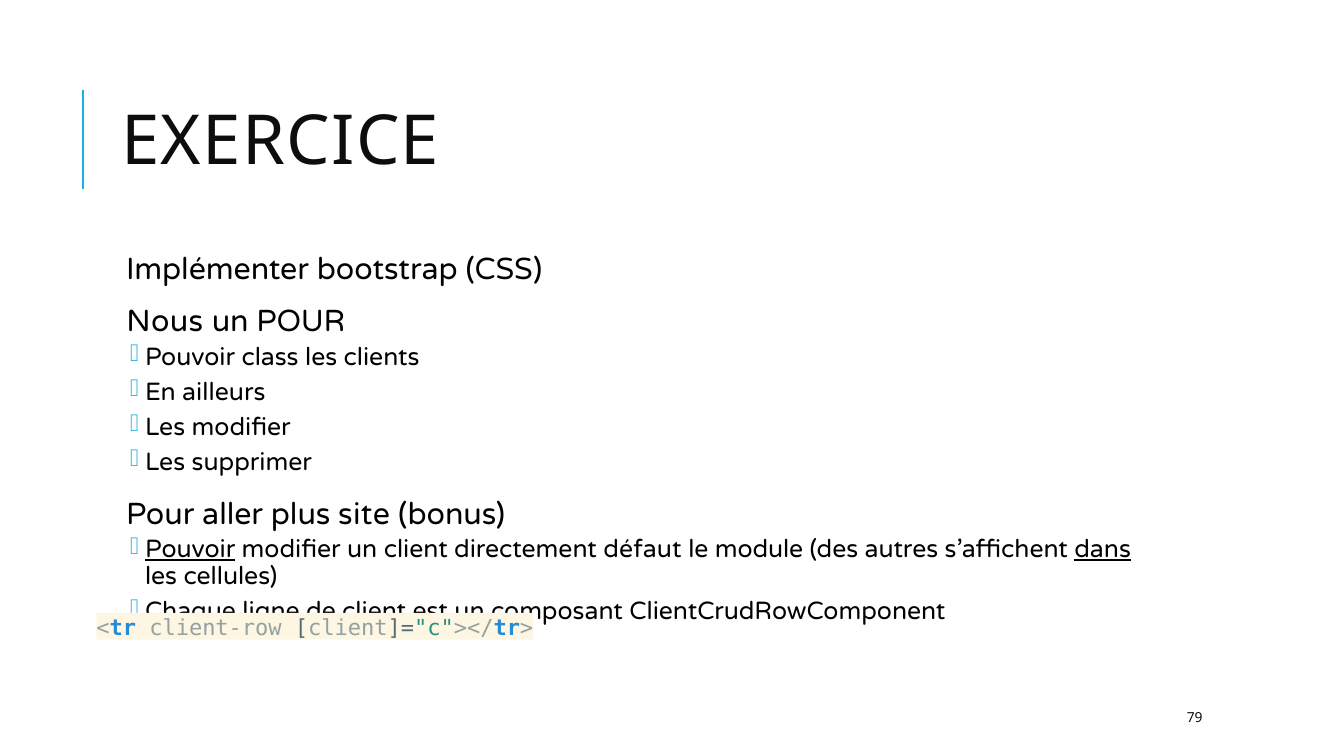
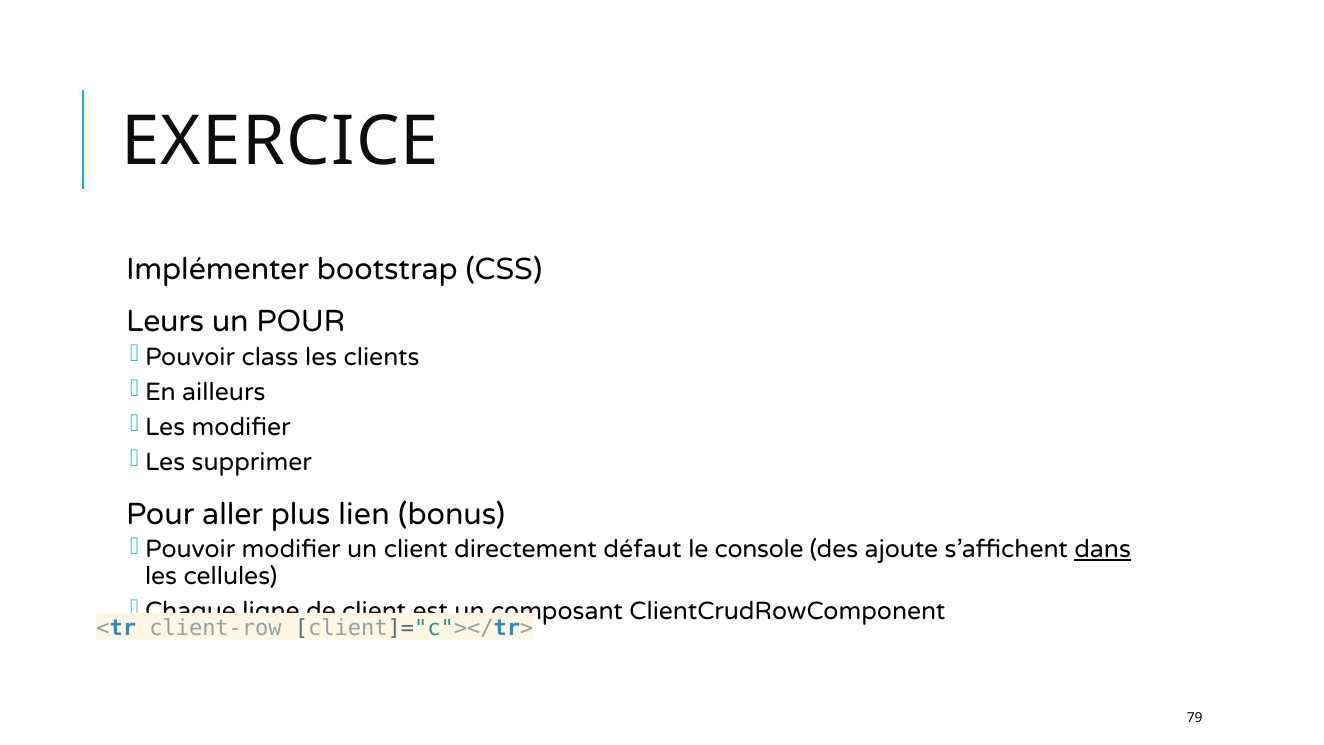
Nous: Nous -> Leurs (165, 321)
site: site -> lien (364, 514)
Pouvoir underline: present -> none (190, 549)
module: module -> console (759, 549)
autres: autres -> ajoute (901, 549)
